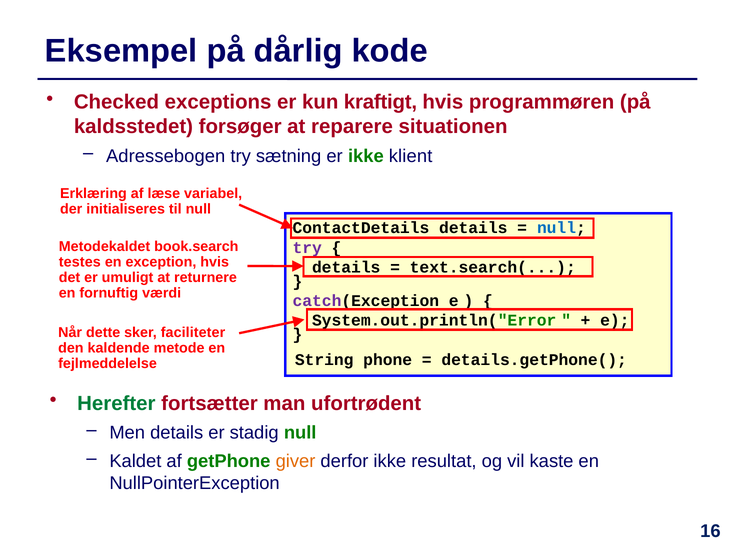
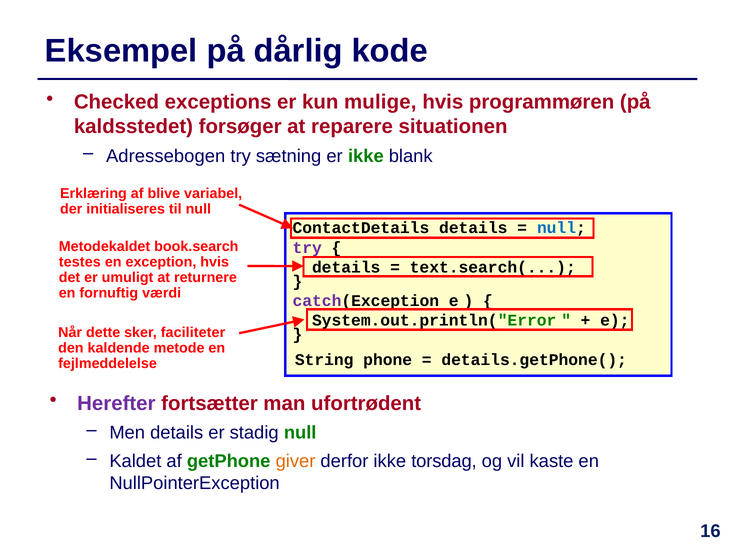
kraftigt: kraftigt -> mulige (380, 102)
klient: klient -> blank (411, 156)
læse: læse -> blive (164, 193)
Herefter colour: green -> purple (116, 403)
resultat: resultat -> torsdag (444, 460)
